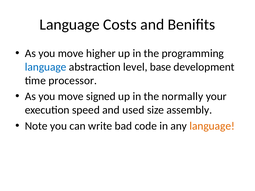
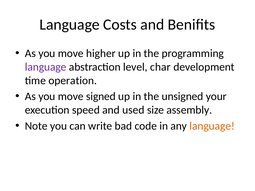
language colour: blue -> purple (46, 67)
base: base -> char (160, 67)
processor: processor -> operation (73, 81)
normally: normally -> unsigned (183, 97)
